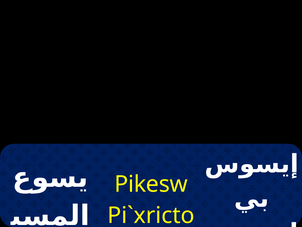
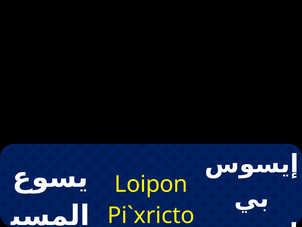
Pikesw: Pikesw -> Loipon (151, 184)
